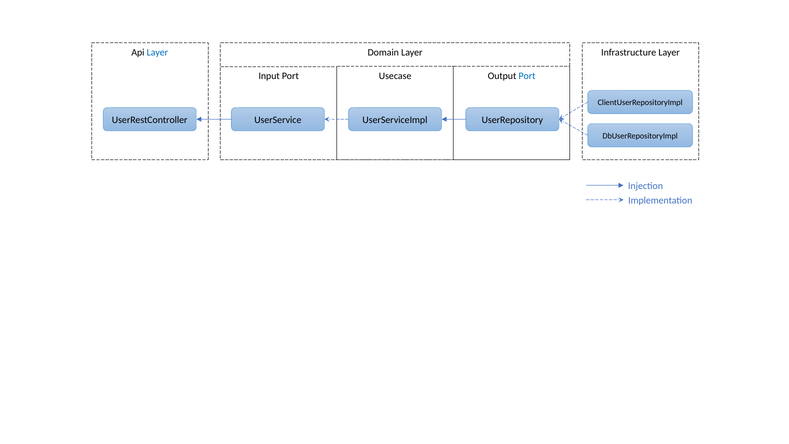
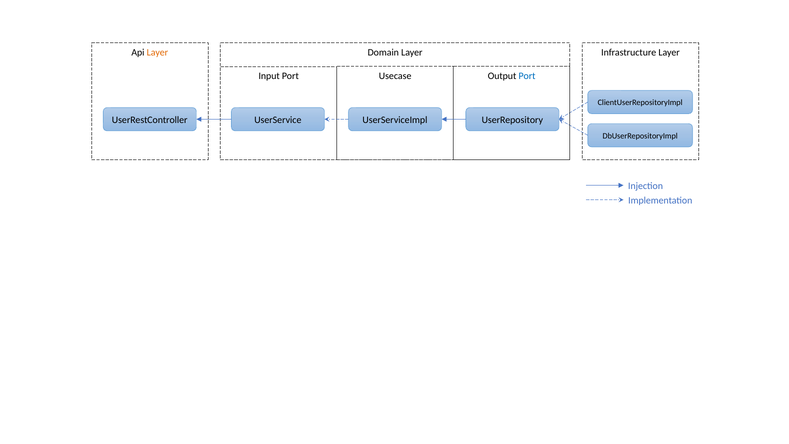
Layer colour: blue -> orange (157, 52)
